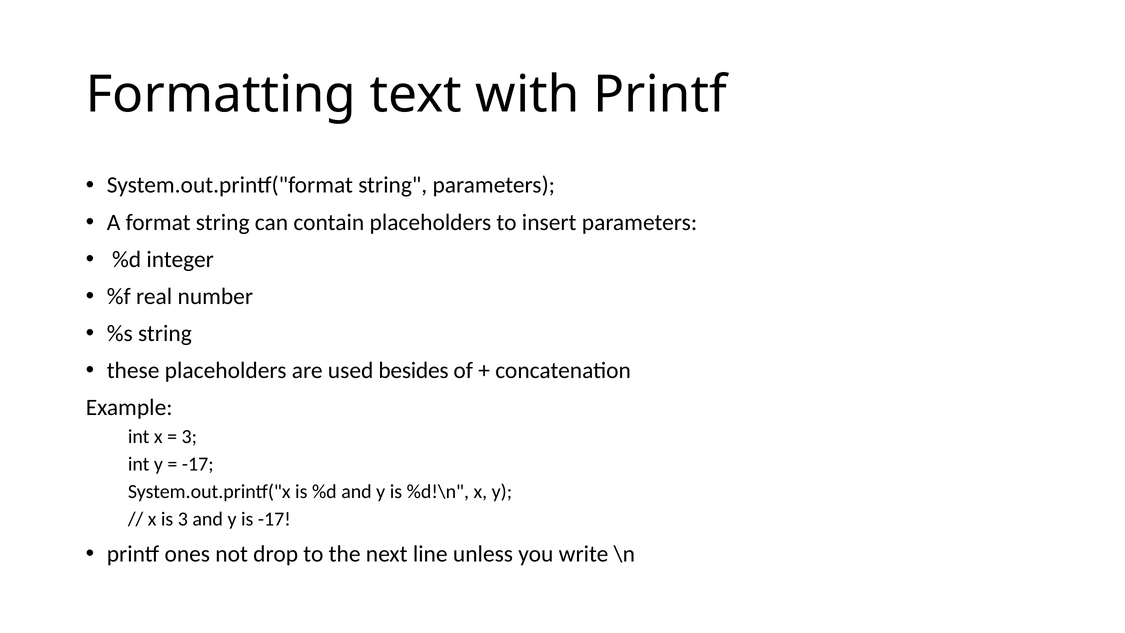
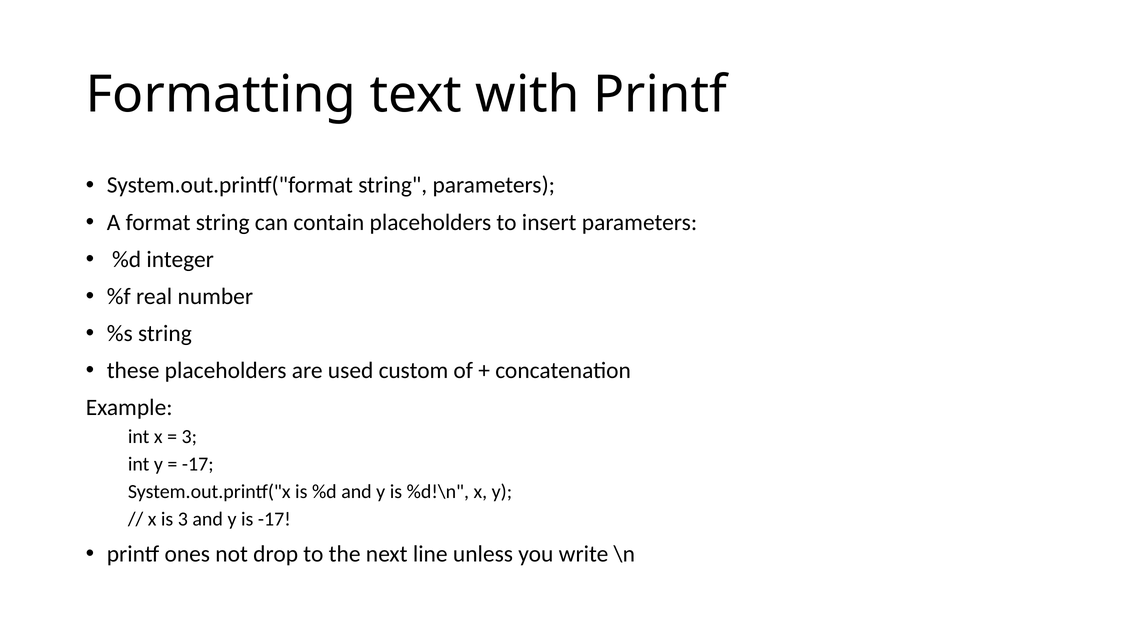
besides: besides -> custom (413, 370)
